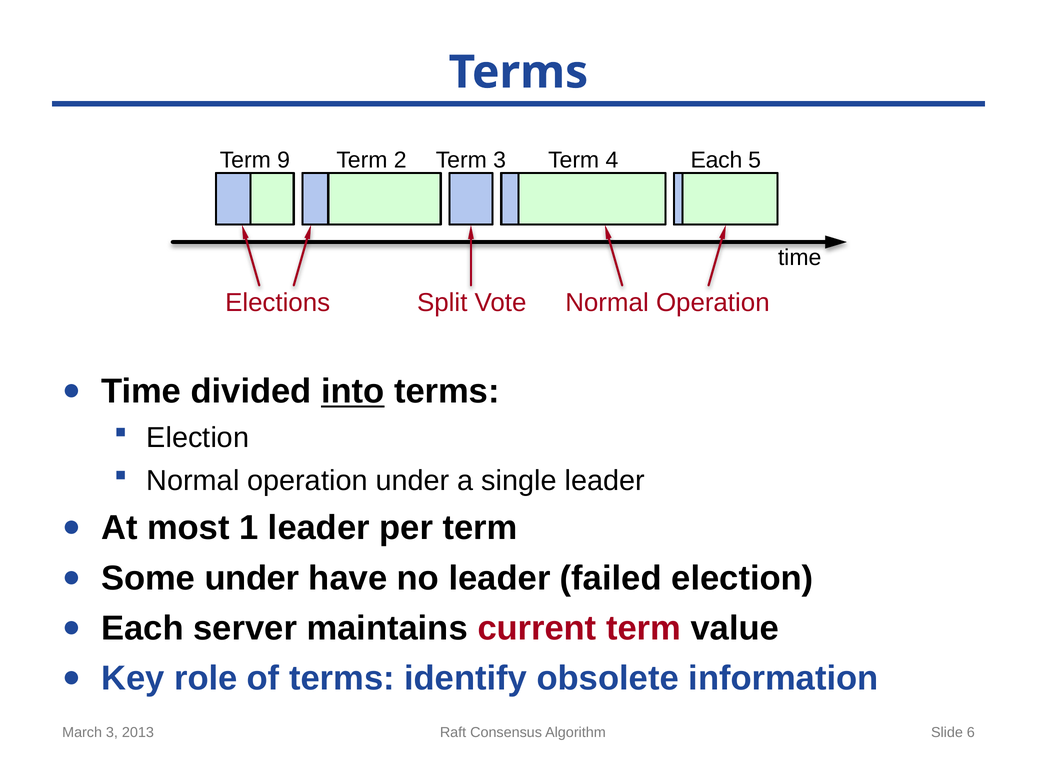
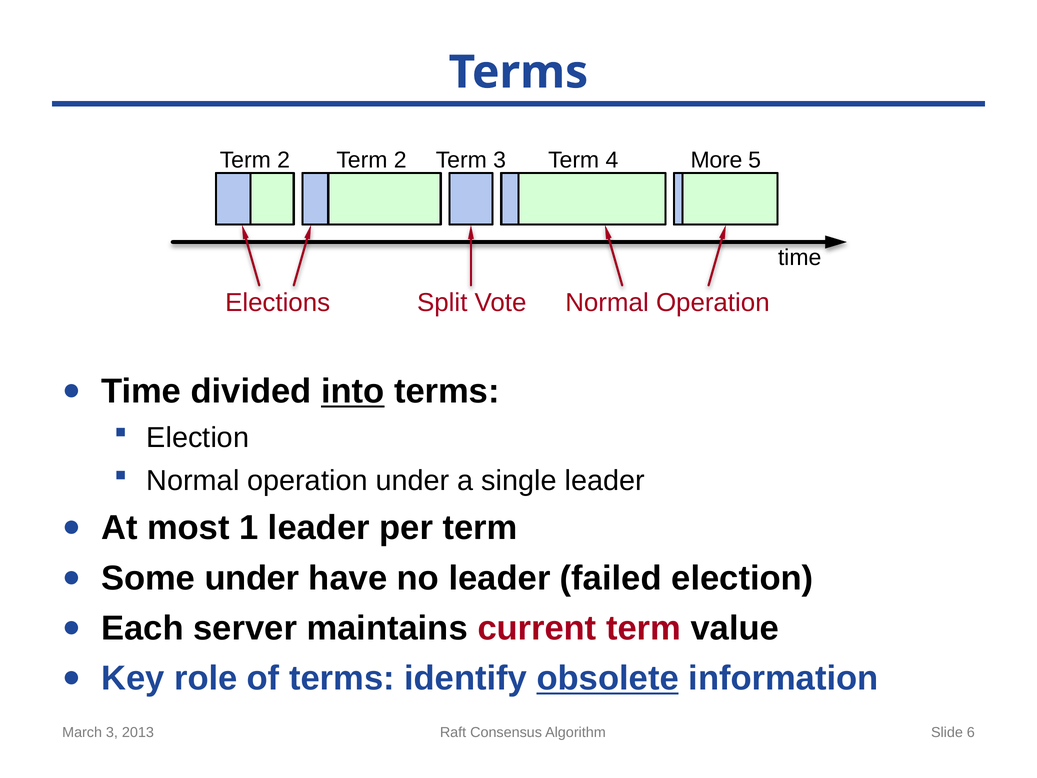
9: 9 -> 2 (284, 160)
4 Each: Each -> More (716, 160)
obsolete underline: none -> present (608, 678)
